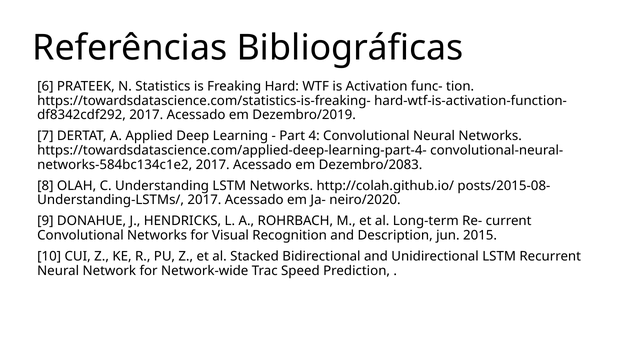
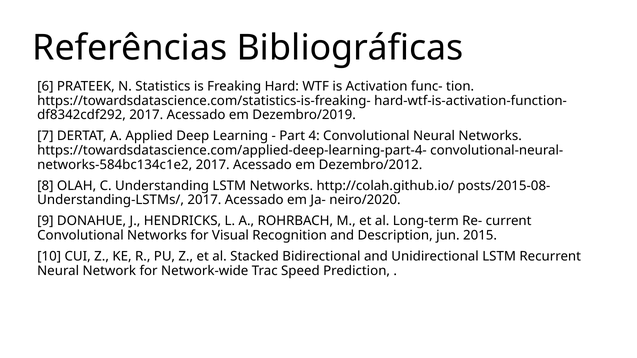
Dezembro/2083: Dezembro/2083 -> Dezembro/2012 (371, 165)
